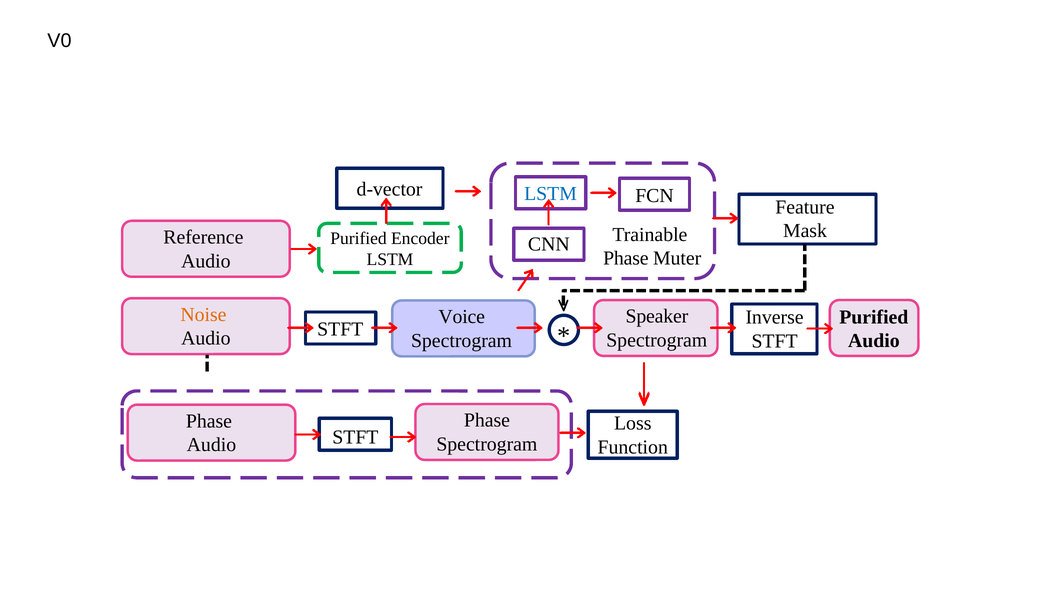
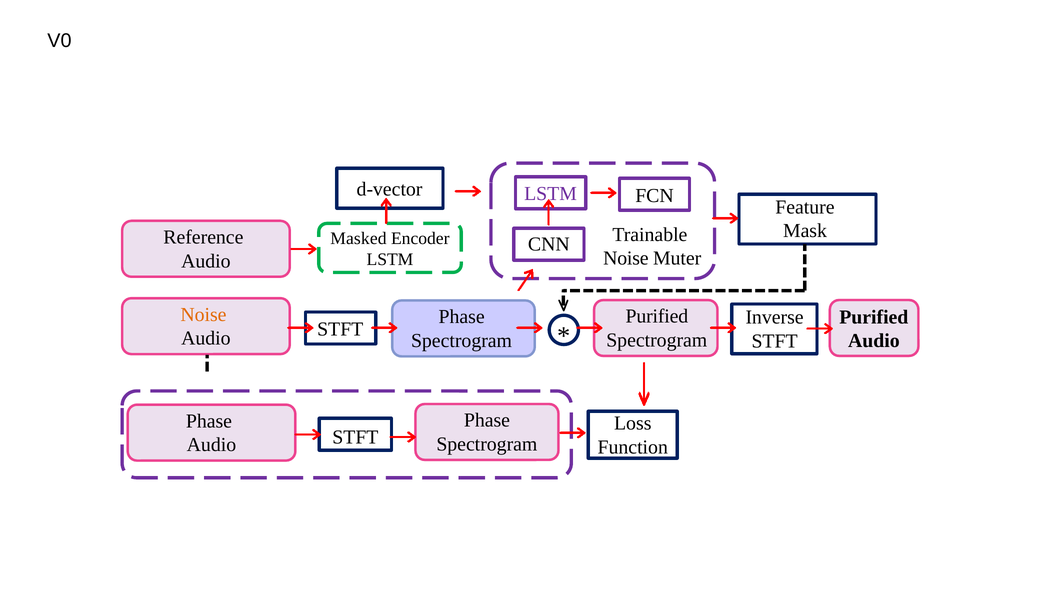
LSTM colour: blue -> purple (551, 194)
Purified: Purified -> Masked (358, 239)
Phase: Phase -> Noise (626, 258)
Speaker: Speaker -> Purified (657, 316)
Voice: Voice -> Phase (462, 317)
